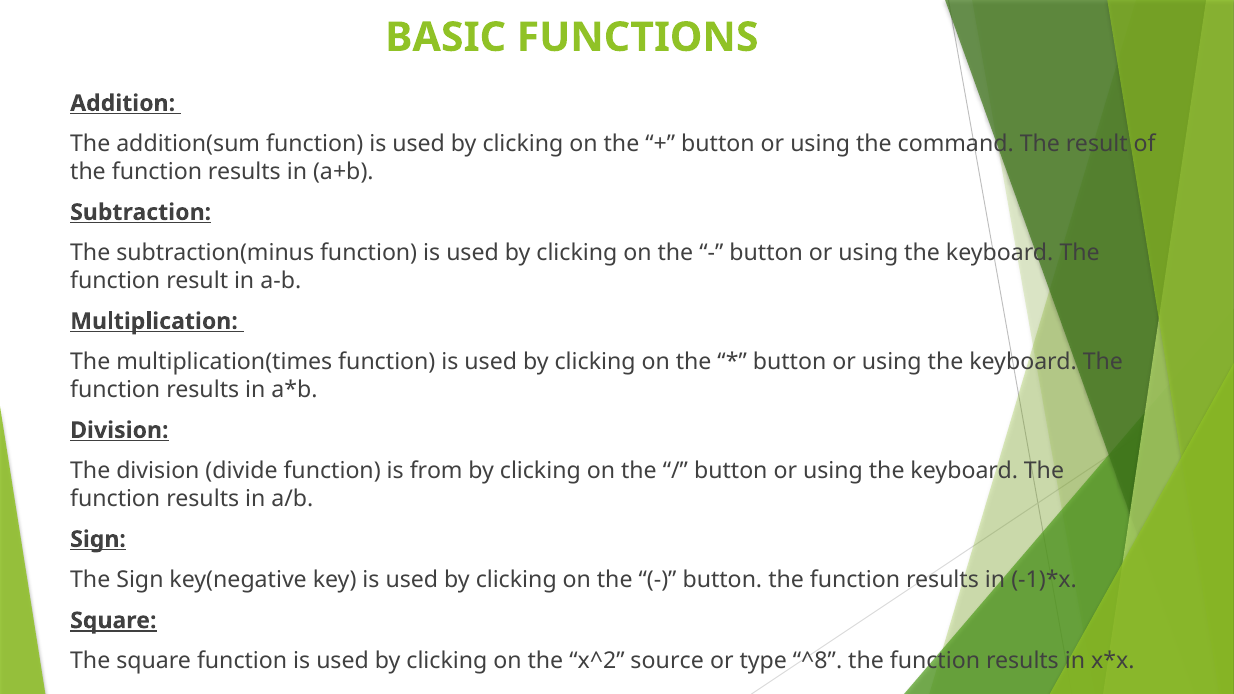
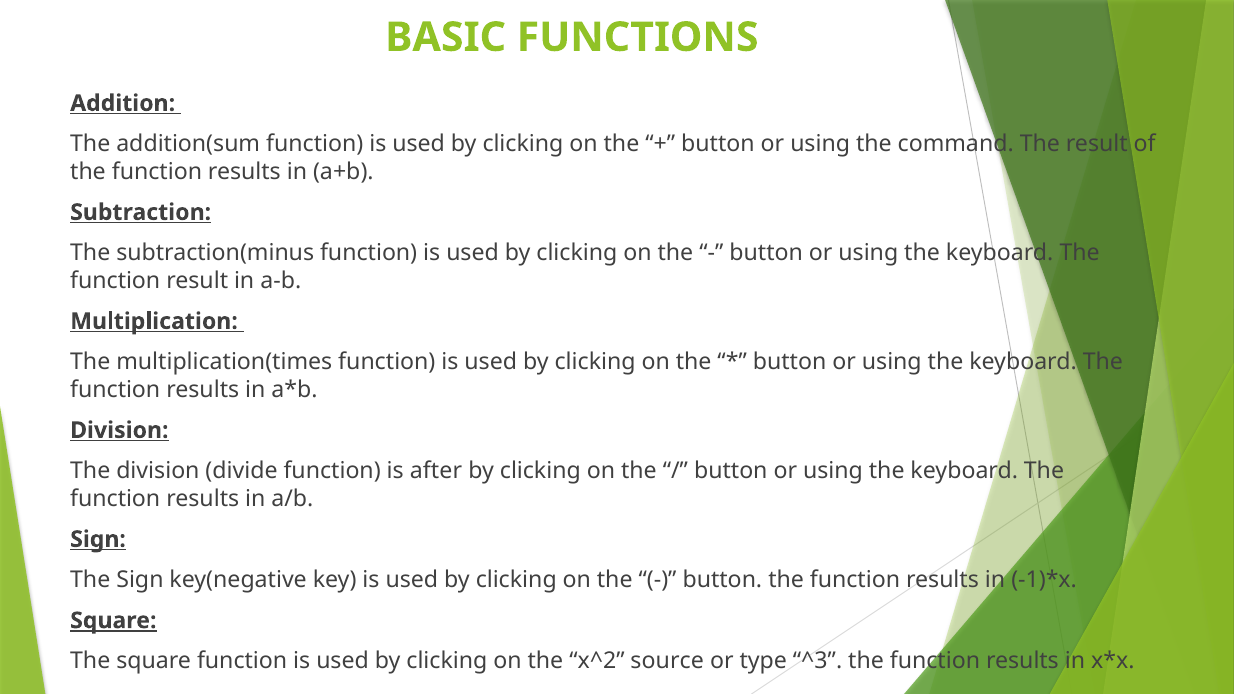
from: from -> after (436, 471)
^8: ^8 -> ^3 (818, 661)
